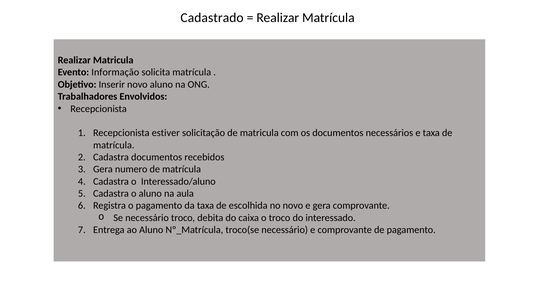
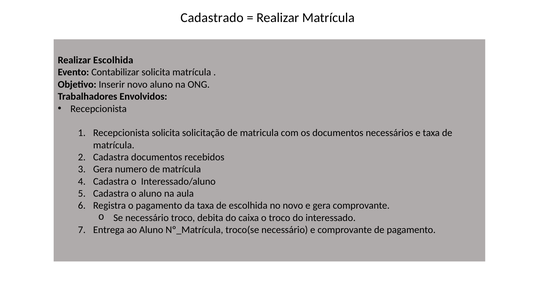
Realizar Matricula: Matricula -> Escolhida (113, 60)
Informação: Informação -> Contabilizar (115, 72)
Recepcionista estiver: estiver -> solicita (166, 133)
